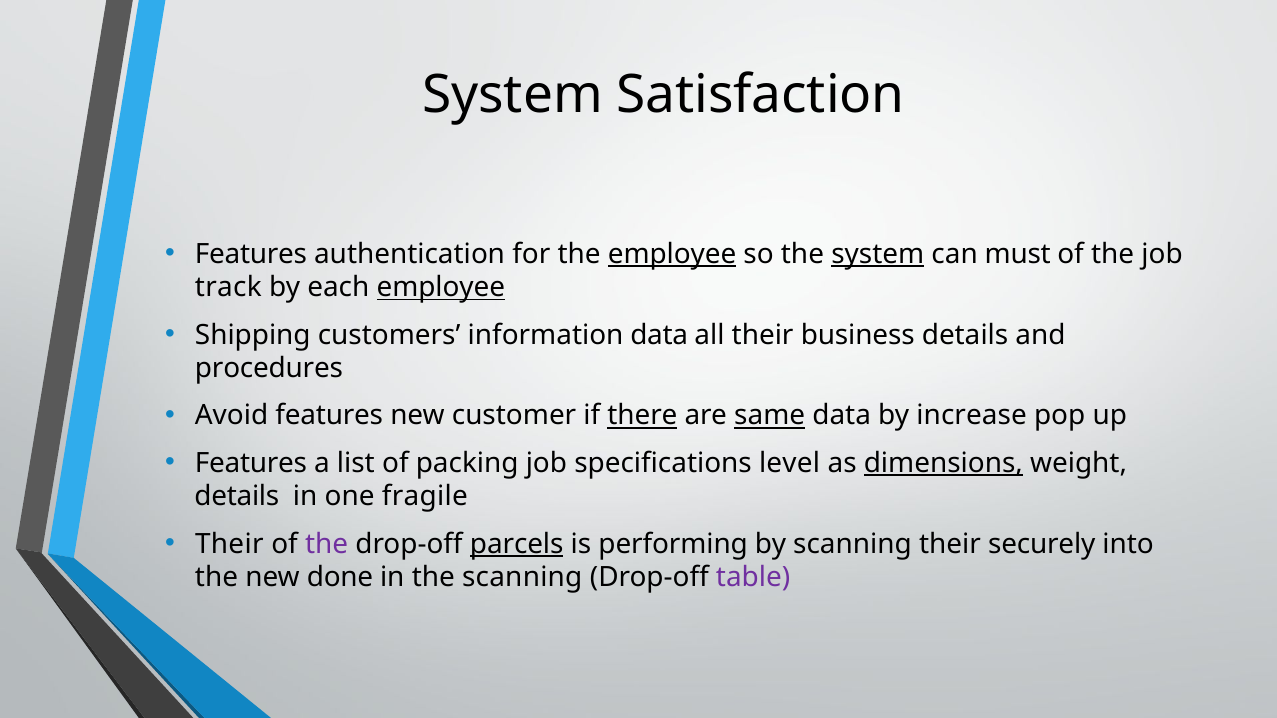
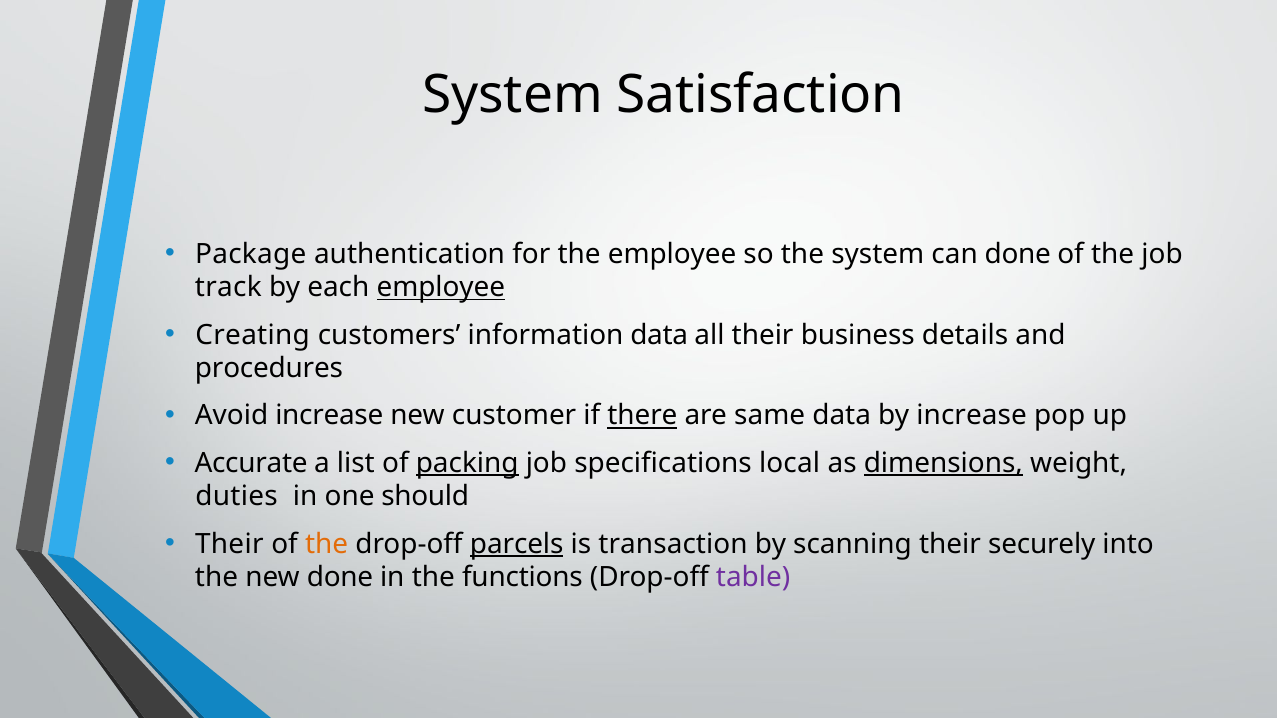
Features: Features -> Package (251, 254)
employee underline: present -> none (672, 254)
system underline: present -> none (878, 254)
can must: must -> done (1018, 254)
Shipping: Shipping -> Creating (253, 335)
Avoid features: features -> increase (329, 416)
same underline: present -> none (770, 416)
Features: Features -> Accurate (251, 463)
packing underline: none -> present (467, 463)
level: level -> local (790, 463)
details: details -> duties (237, 497)
fragile: fragile -> should (425, 497)
the colour: purple -> orange (327, 544)
performing: performing -> transaction (673, 544)
the scanning: scanning -> functions (522, 578)
